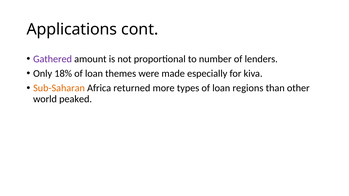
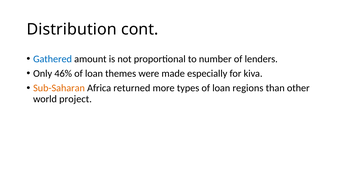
Applications: Applications -> Distribution (72, 29)
Gathered colour: purple -> blue (53, 59)
18%: 18% -> 46% (63, 74)
peaked: peaked -> project (76, 99)
